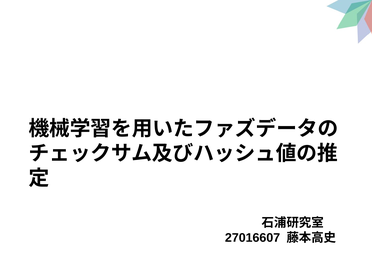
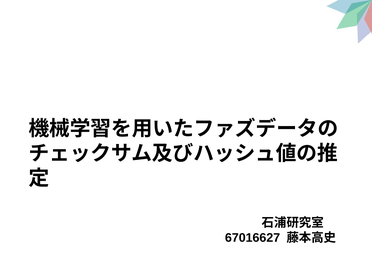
27016607: 27016607 -> 67016627 (253, 238)
